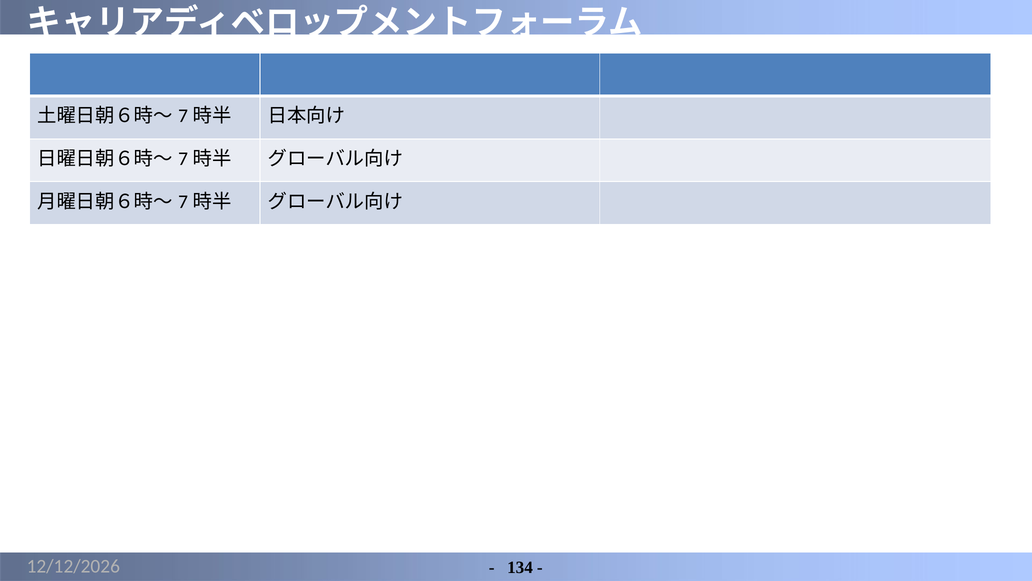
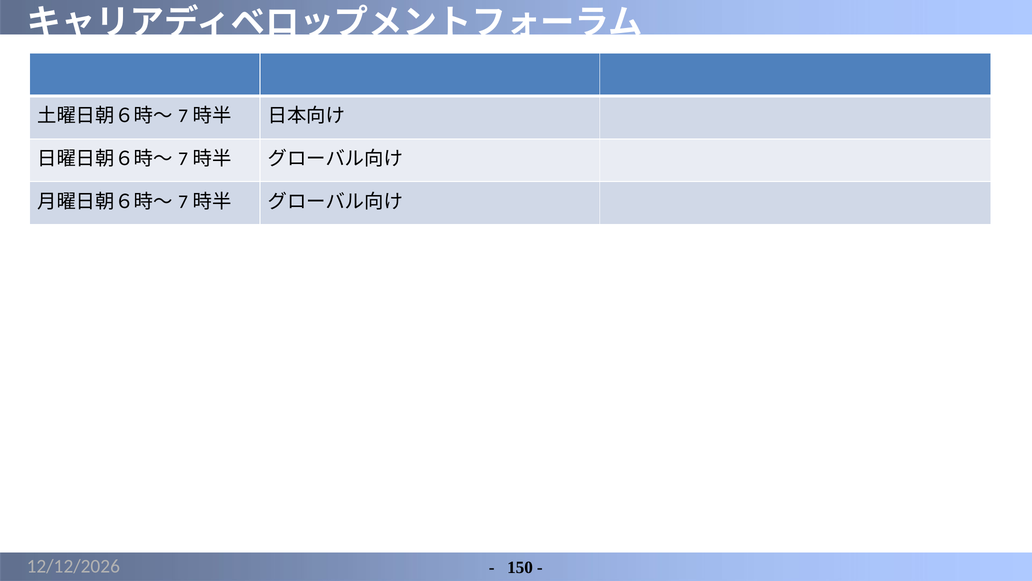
134: 134 -> 150 (520, 567)
